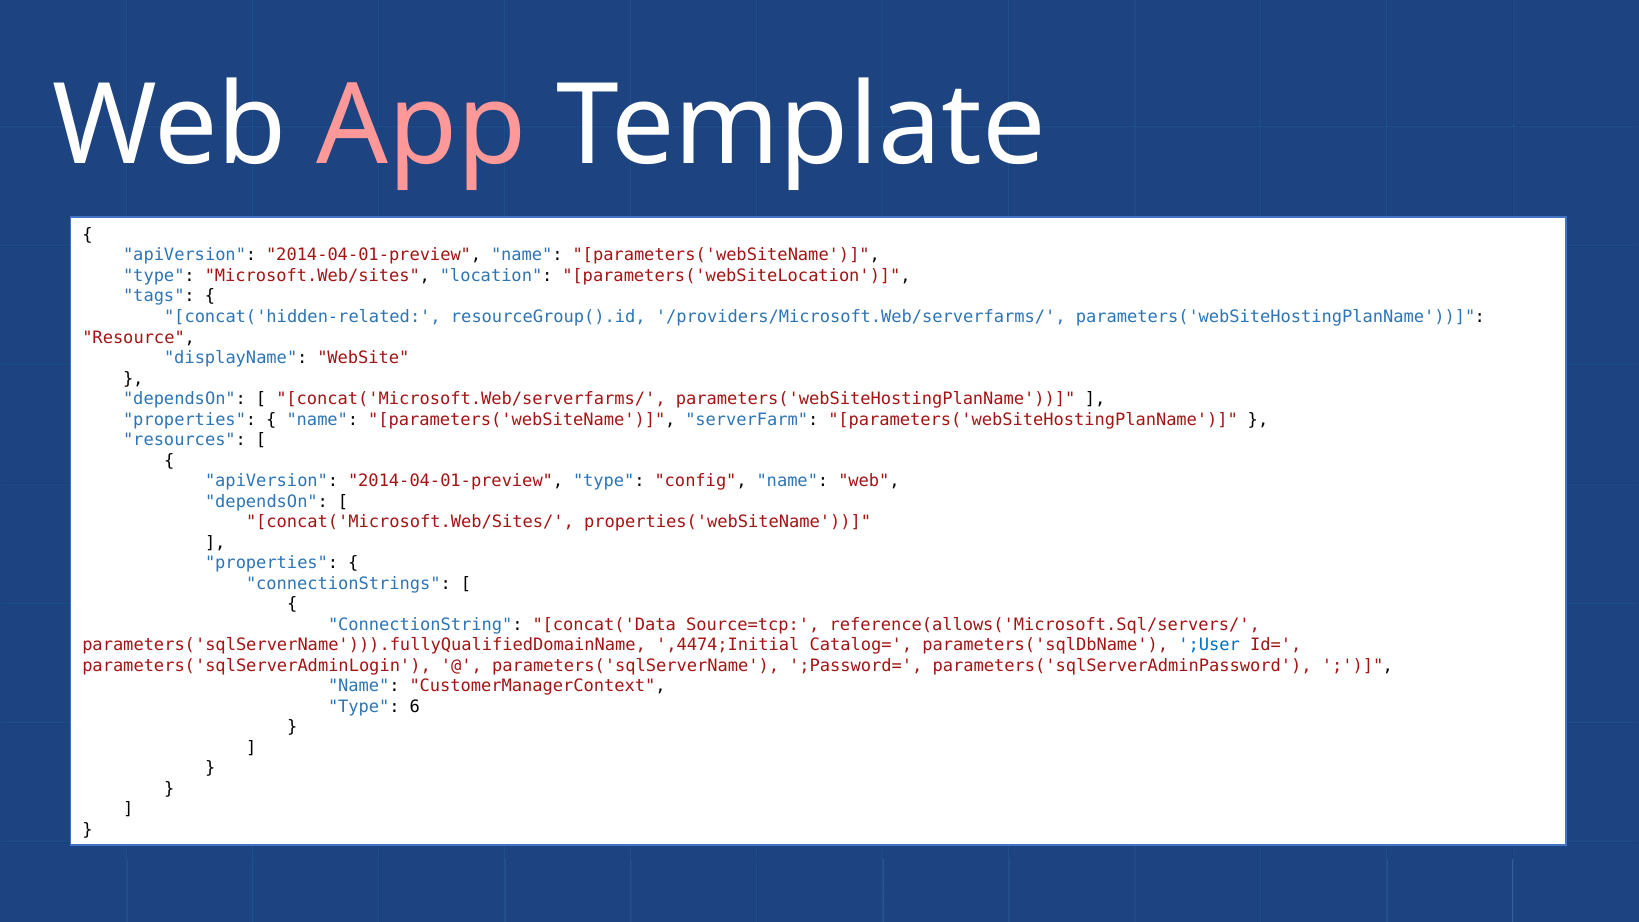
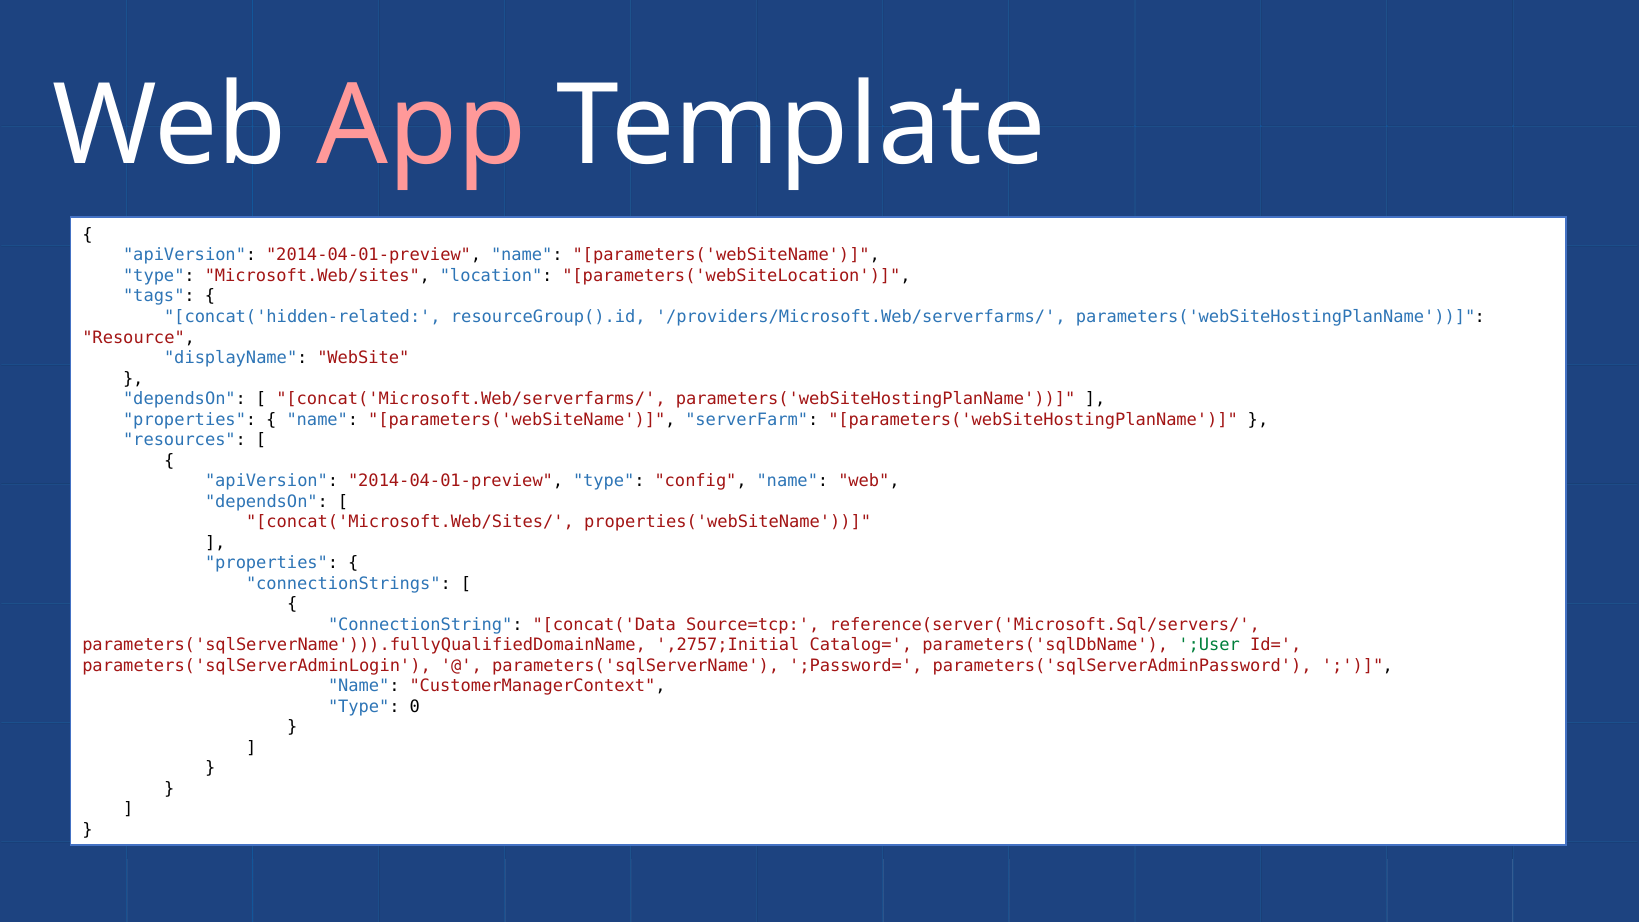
reference(allows('Microsoft.Sql/servers/: reference(allows('Microsoft.Sql/servers/ -> reference(server('Microsoft.Sql/servers/ (1045, 625)
,4474;Initial: ,4474;Initial -> ,2757;Initial (728, 645)
;User colour: blue -> green (1209, 645)
6: 6 -> 0 (415, 707)
